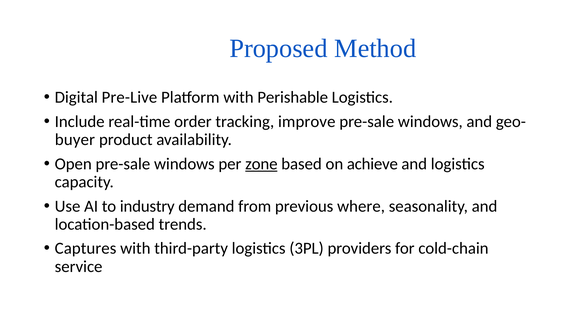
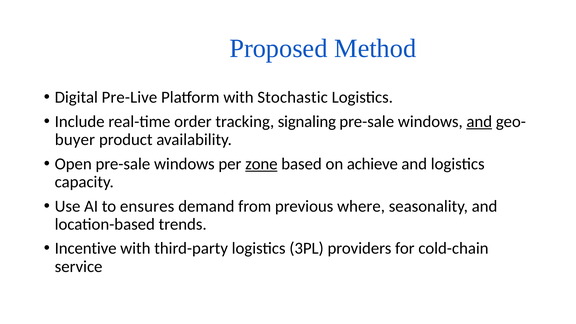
Perishable: Perishable -> Stochastic (293, 97)
improve: improve -> signaling (307, 122)
and underline: none -> present (479, 122)
industry: industry -> ensures (147, 206)
Captures: Captures -> Incentive (86, 248)
